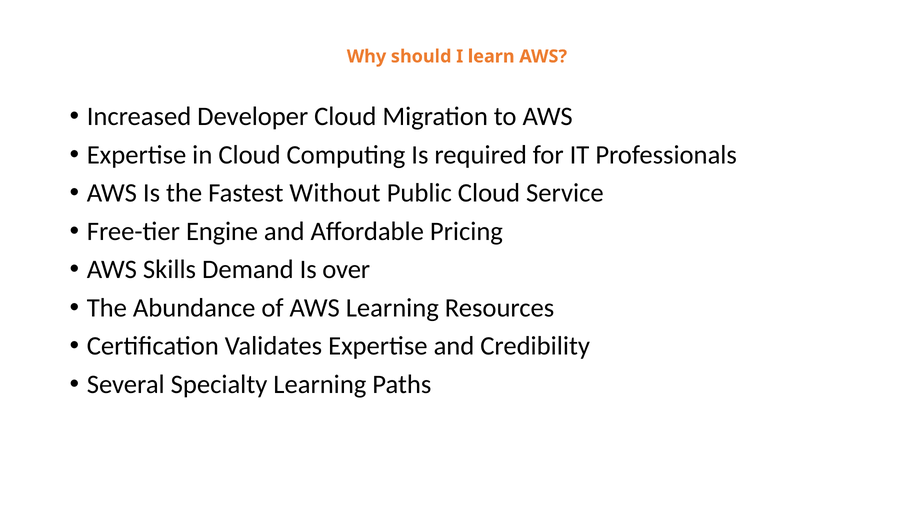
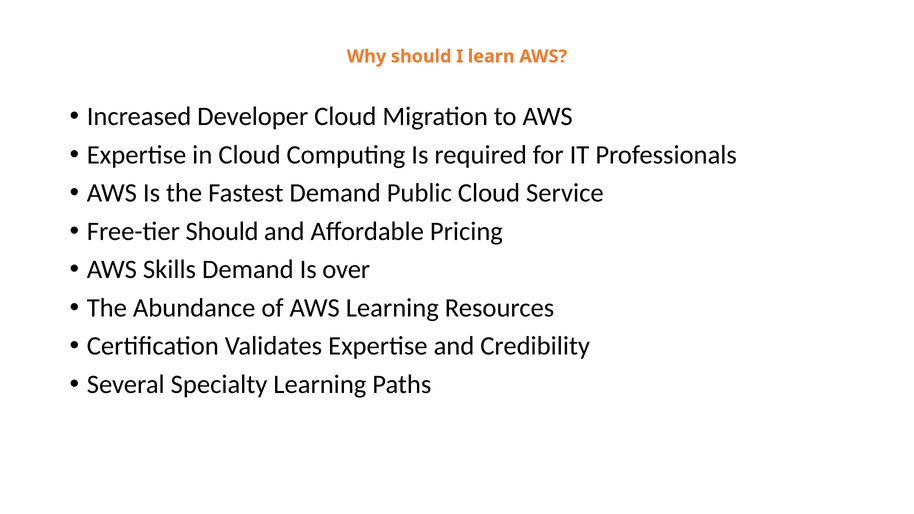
Fastest Without: Without -> Demand (335, 193)
Free-tier Engine: Engine -> Should (222, 231)
